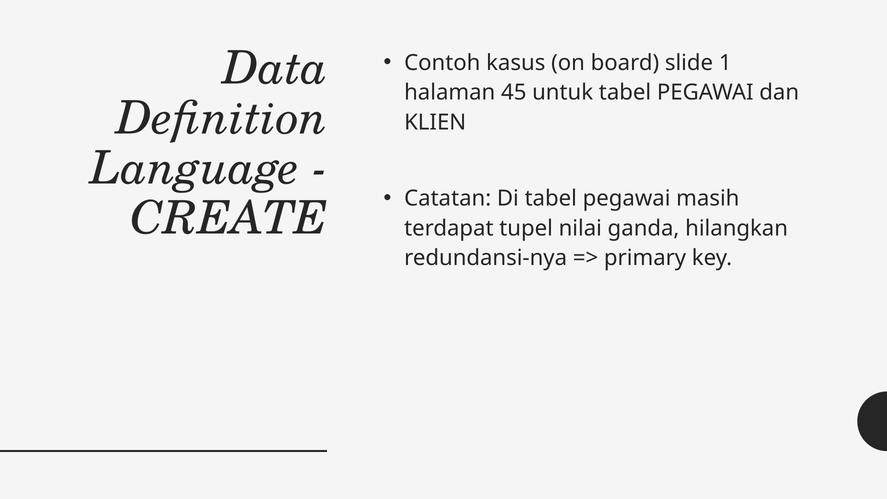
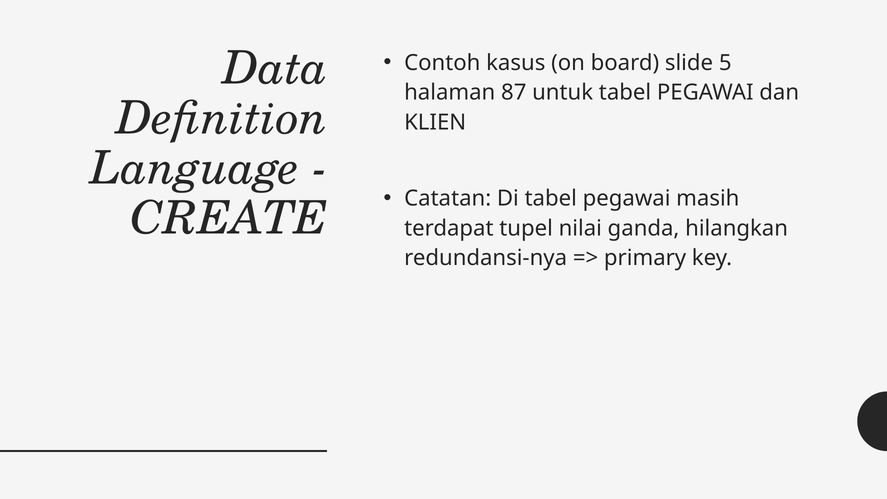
1: 1 -> 5 (725, 63)
45: 45 -> 87 (514, 93)
